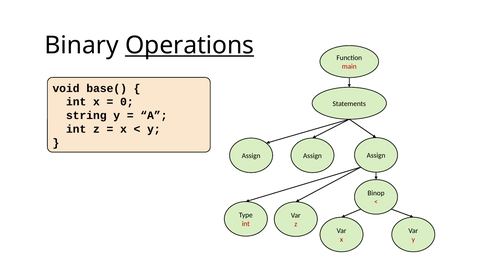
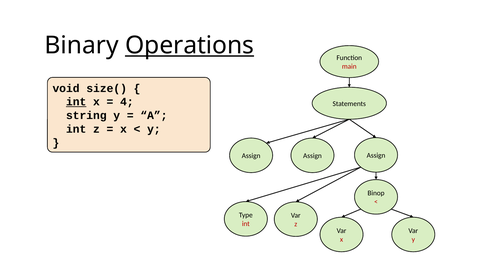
base(: base( -> size( (107, 88)
int underline: none -> present (76, 102)
0: 0 -> 4 (127, 102)
